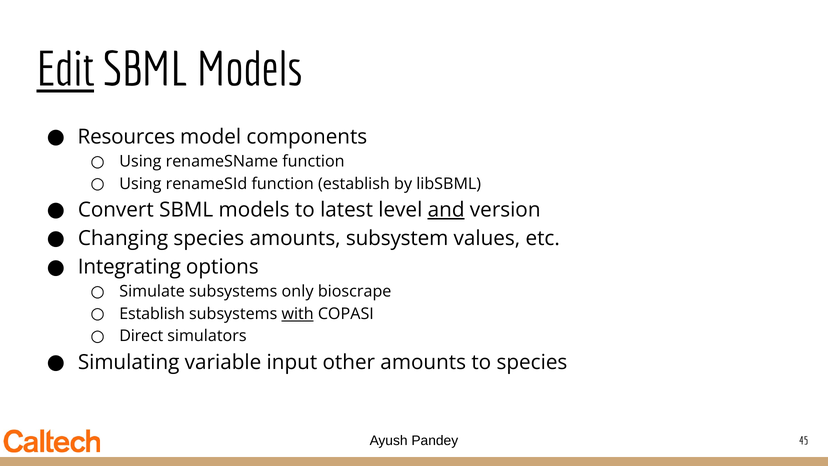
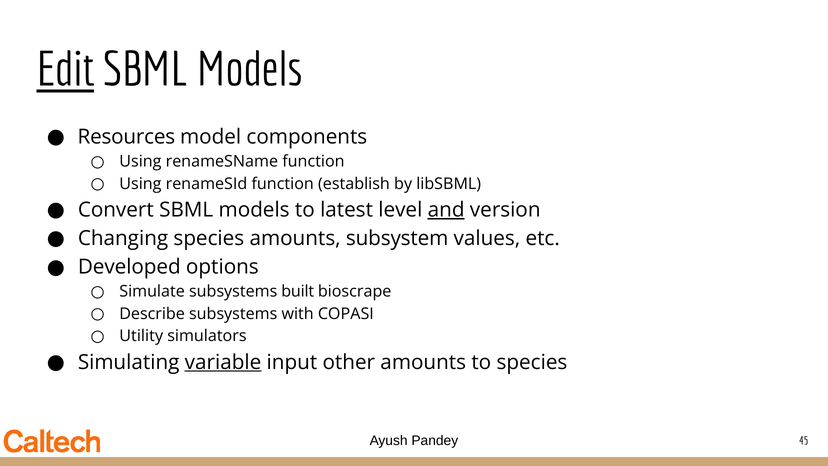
Integrating: Integrating -> Developed (129, 267)
only: only -> built (298, 291)
Establish: Establish -> Describe (152, 314)
with underline: present -> none (298, 314)
Direct: Direct -> Utility (141, 336)
variable underline: none -> present (223, 362)
